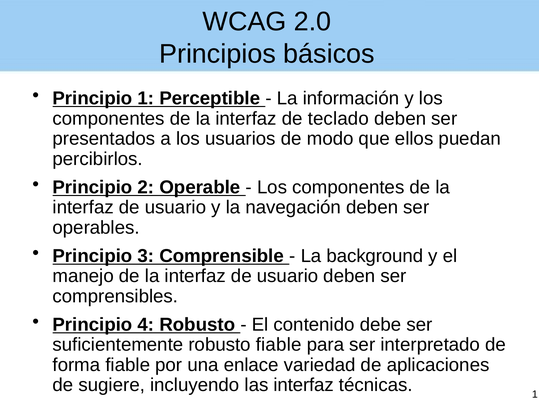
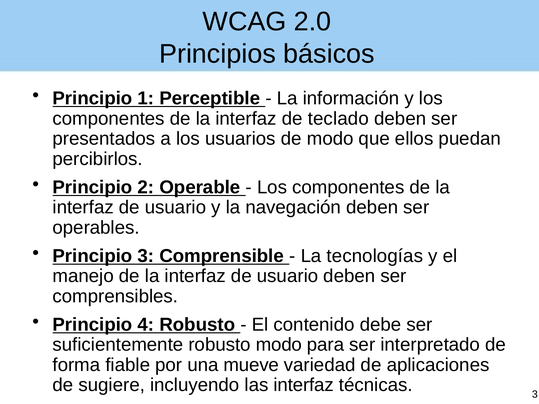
background: background -> tecnologías (375, 256)
robusto fiable: fiable -> modo (279, 345)
enlace: enlace -> mueve (251, 365)
técnicas 1: 1 -> 3 (535, 395)
